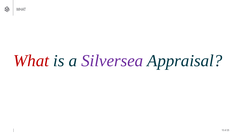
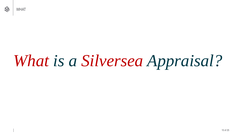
Silversea colour: purple -> red (112, 61)
